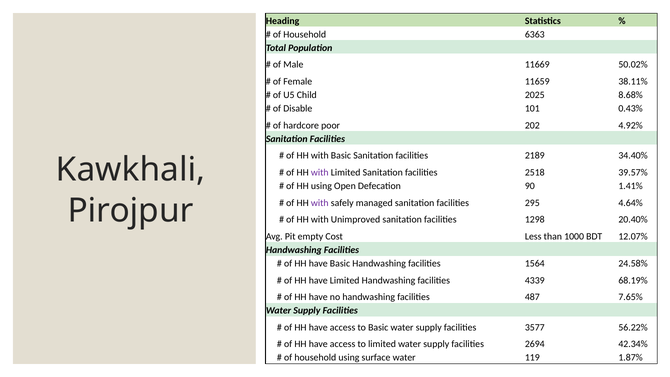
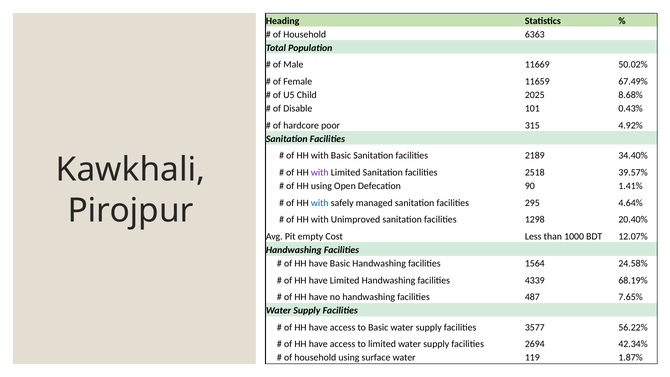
38.11%: 38.11% -> 67.49% (633, 81)
202: 202 -> 315 (532, 125)
with colour: purple -> blue (320, 203)
